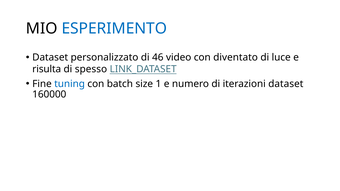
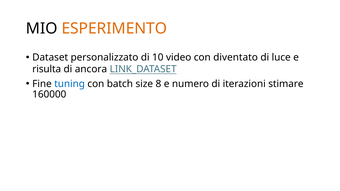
ESPERIMENTO colour: blue -> orange (114, 29)
46: 46 -> 10 (158, 57)
spesso: spesso -> ancora (91, 69)
1: 1 -> 8 (158, 84)
iterazioni dataset: dataset -> stimare (286, 84)
